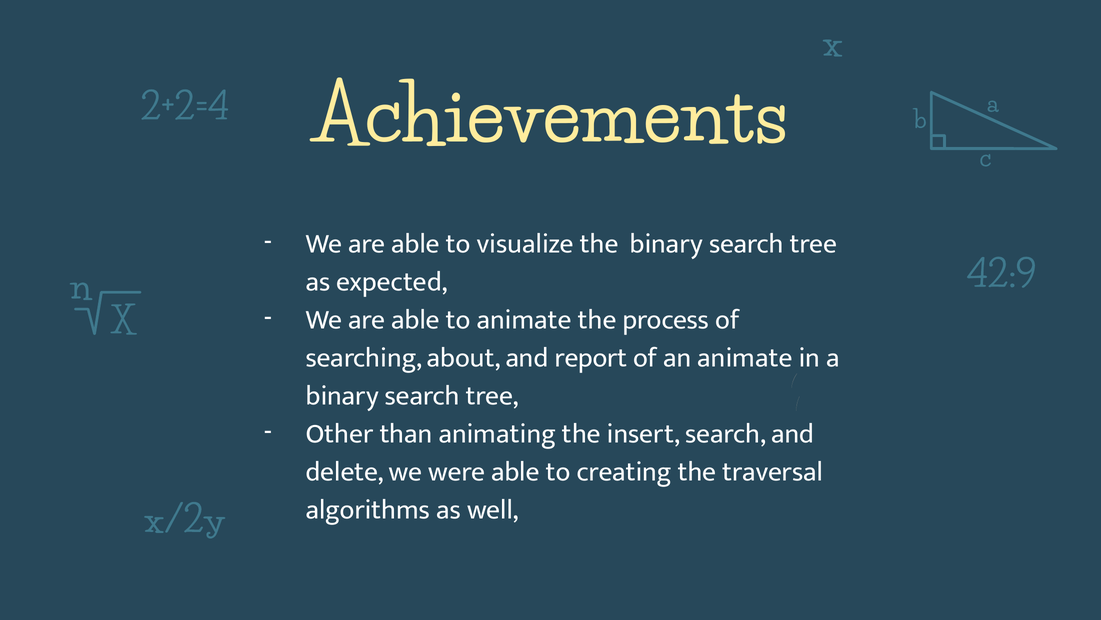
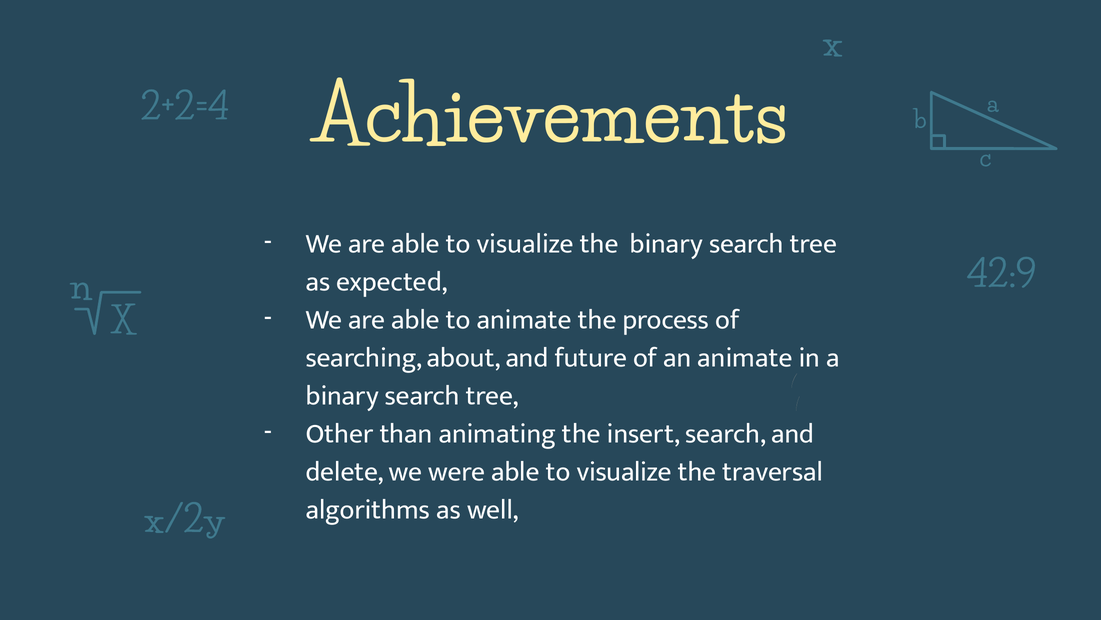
report: report -> future (591, 357)
were able to creating: creating -> visualize (624, 471)
